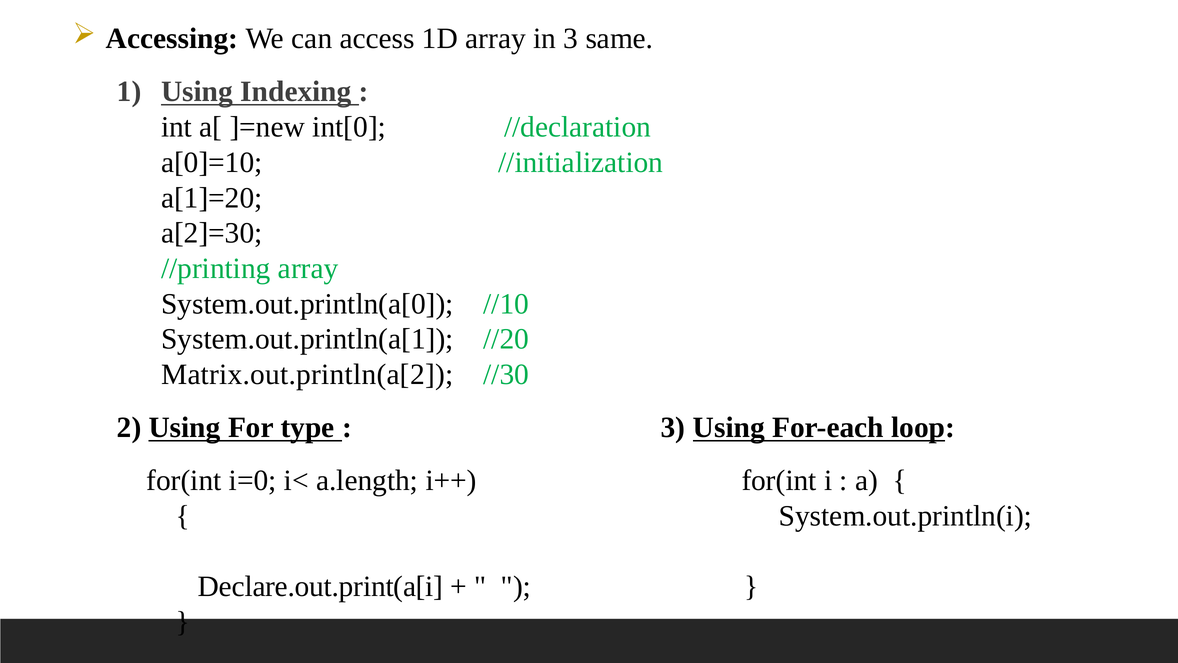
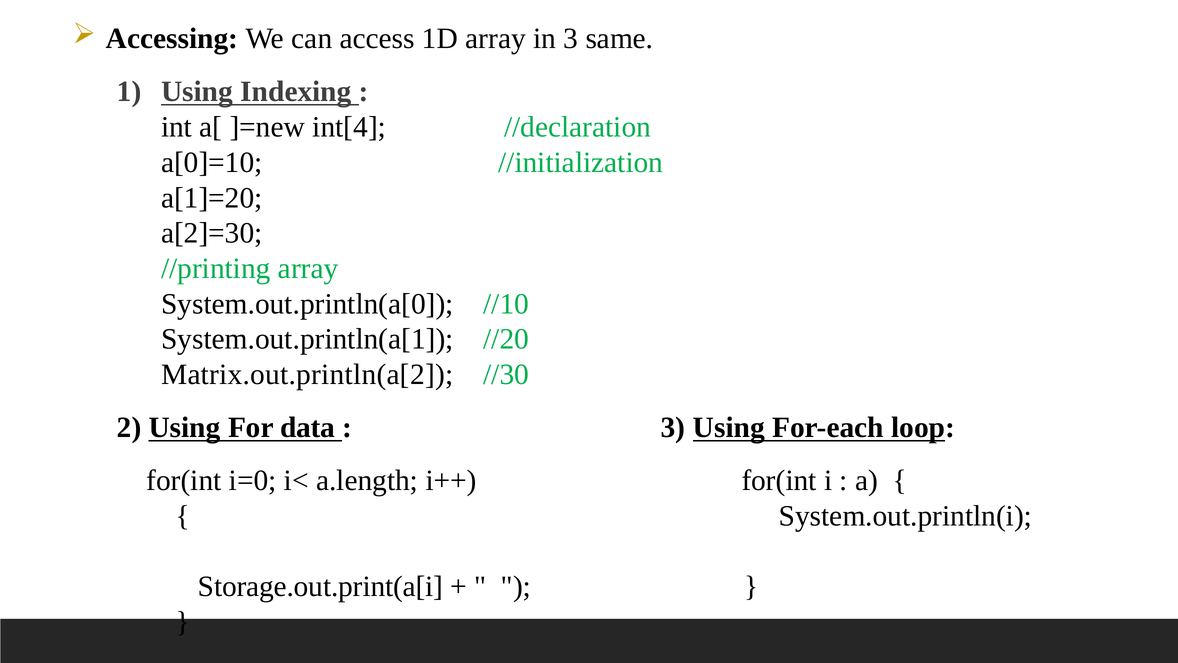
int[0: int[0 -> int[4 (349, 127)
type: type -> data (308, 427)
Declare.out.print(a[i: Declare.out.print(a[i -> Storage.out.print(a[i (321, 586)
